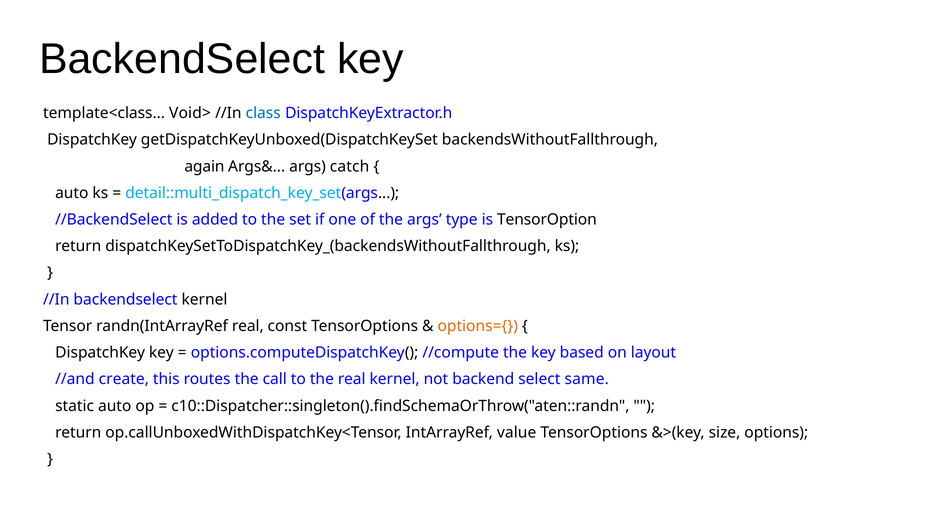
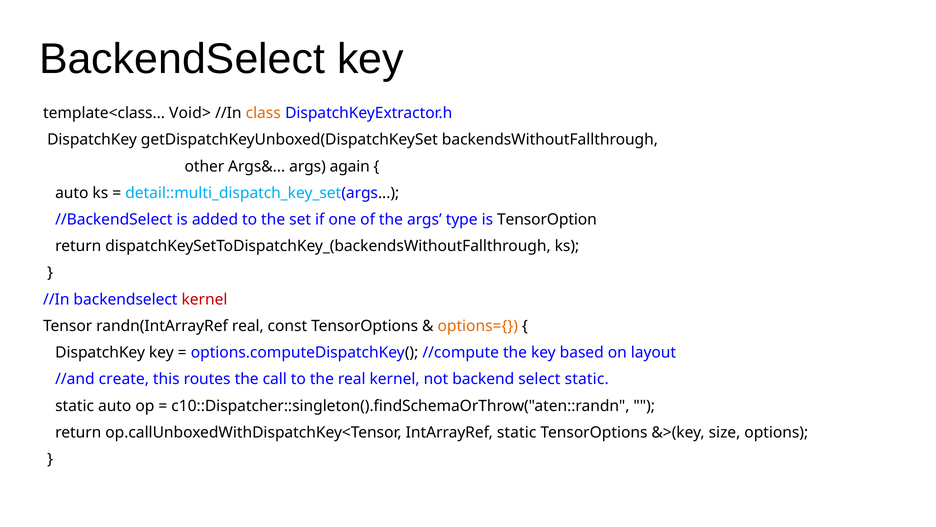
class colour: blue -> orange (263, 113)
again: again -> other (204, 166)
catch: catch -> again (350, 166)
kernel colour: black -> red (204, 299)
select same: same -> static (587, 379)
IntArrayRef value: value -> static (517, 432)
